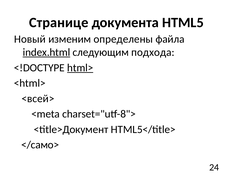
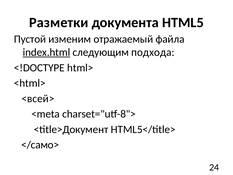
Странице: Странице -> Разметки (59, 23)
Новый: Новый -> Пустой (30, 39)
определены: определены -> отражаемый (123, 39)
html> underline: present -> none (80, 68)
